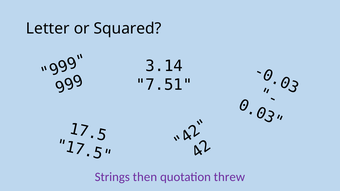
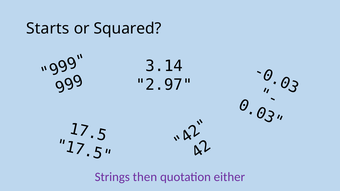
Letter: Letter -> Starts (48, 29)
7.51: 7.51 -> 2.97 (164, 85)
threw: threw -> either (229, 177)
